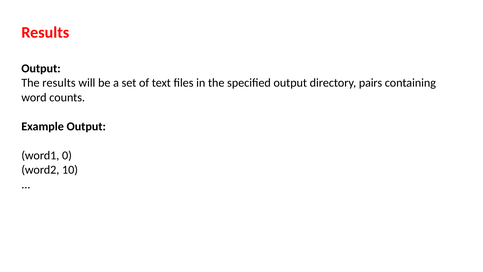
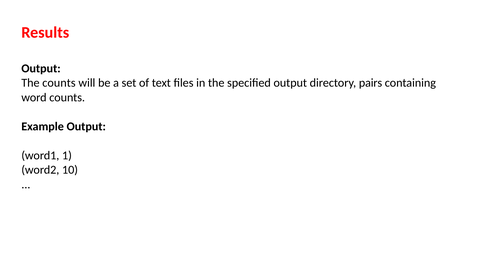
The results: results -> counts (59, 83)
0: 0 -> 1 (67, 155)
